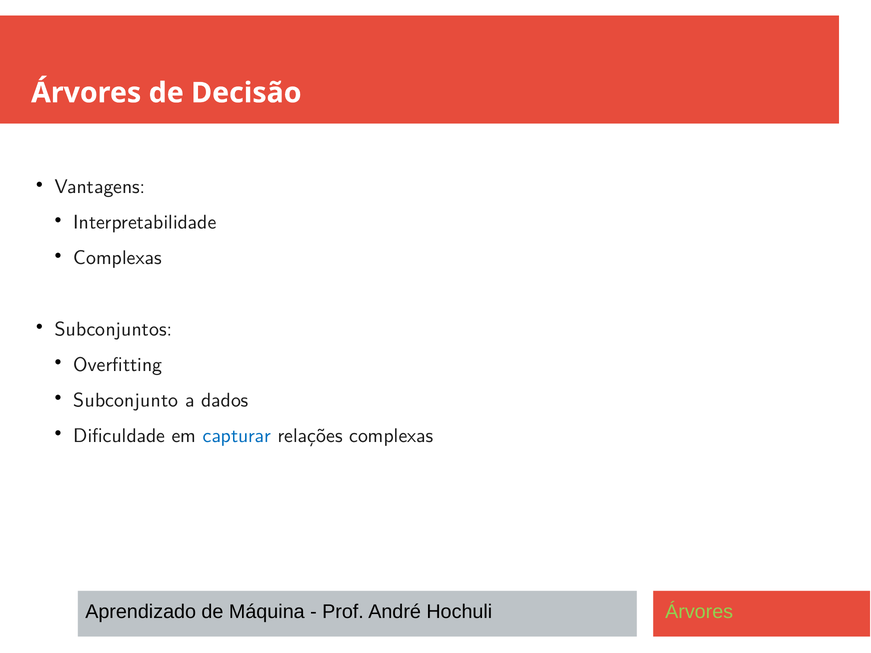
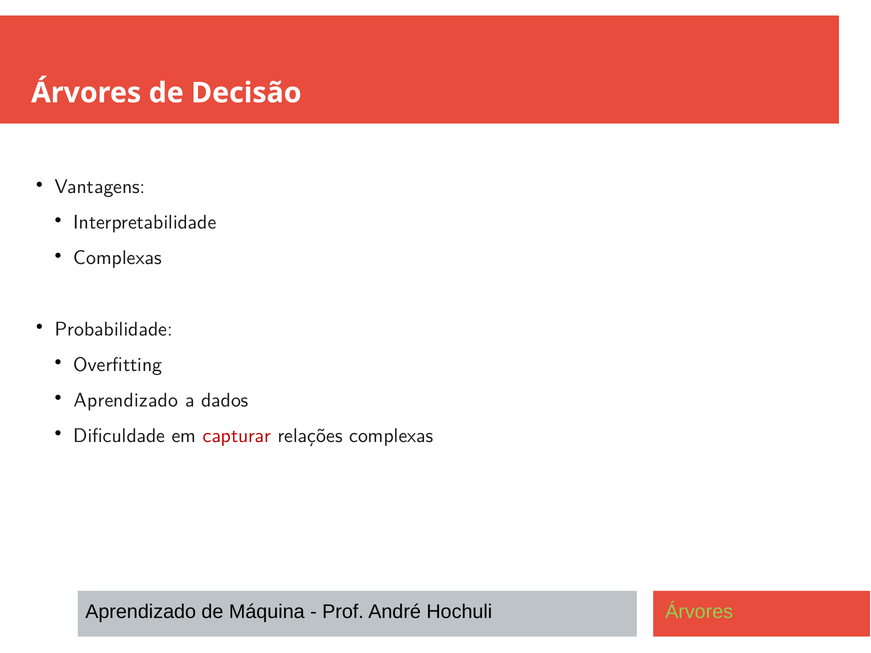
Subconjuntos: Subconjuntos -> Probabilidade (114, 329)
Subconjunto: Subconjunto -> Aprendizado (126, 400)
capturar colour: blue -> red (237, 436)
